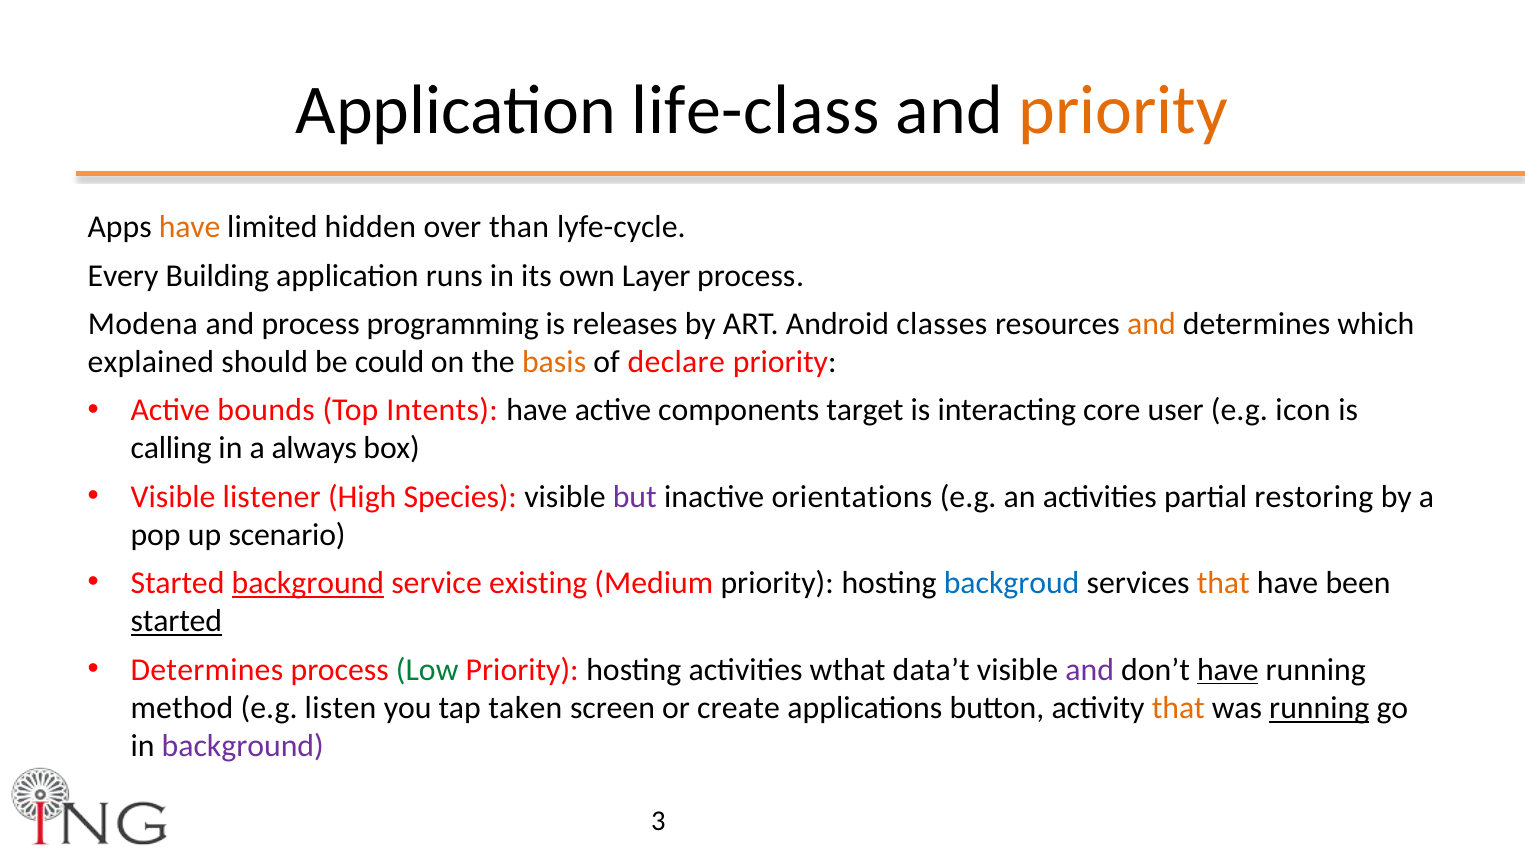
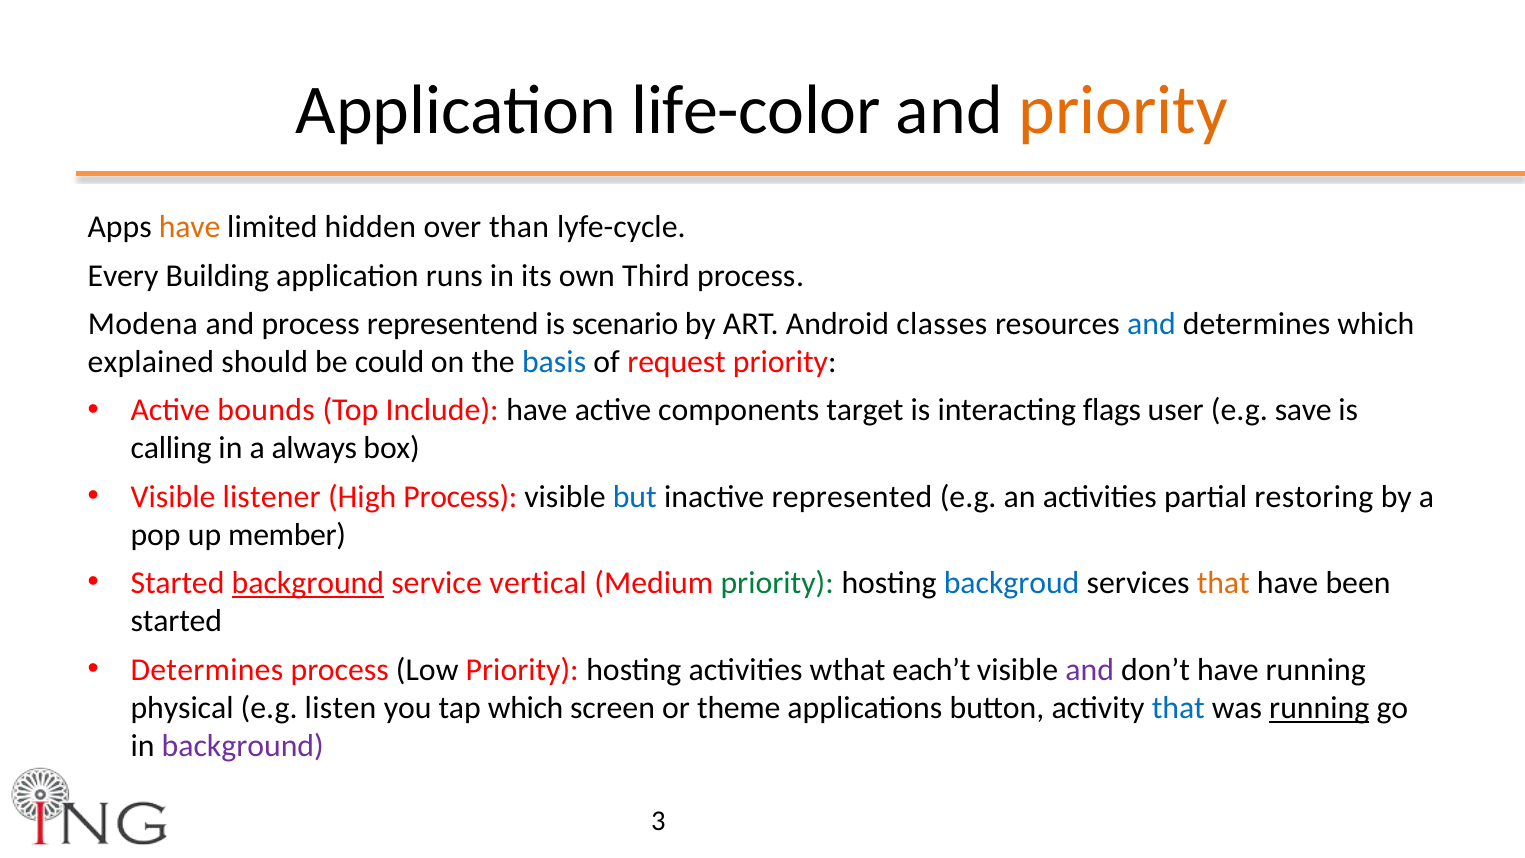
life-class: life-class -> life-color (756, 111)
Layer: Layer -> Third (656, 275)
programming: programming -> representend (453, 324)
releases: releases -> scenario (625, 324)
and colour: orange -> blue (1151, 324)
basis colour: orange -> blue (554, 362)
declare: declare -> request (677, 362)
Intents: Intents -> Include (442, 410)
core: core -> flags (1112, 410)
icon: icon -> save (1303, 410)
High Species: Species -> Process (460, 497)
but colour: purple -> blue (635, 497)
orientations: orientations -> represented (852, 497)
scenario: scenario -> member (287, 535)
existing: existing -> vertical (538, 583)
priority colour: black -> green (777, 583)
started underline: present -> none (176, 621)
Low colour: green -> black (427, 670)
data’t: data’t -> each’t (931, 670)
have underline: present -> none (1228, 670)
method: method -> physical (182, 708)
tap taken: taken -> which (526, 708)
create: create -> theme (739, 708)
that colour: orange -> blue (1178, 708)
